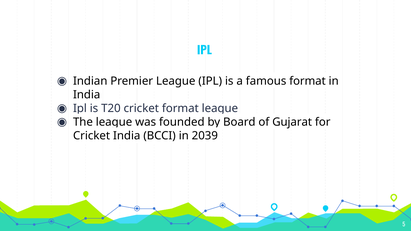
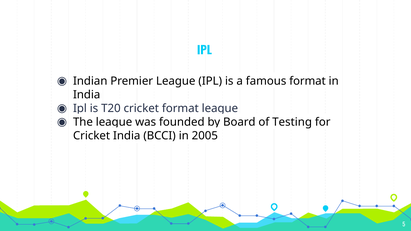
Gujarat: Gujarat -> Testing (292, 122)
2039: 2039 -> 2005 (205, 136)
